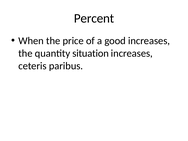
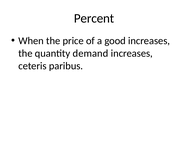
situation: situation -> demand (90, 53)
